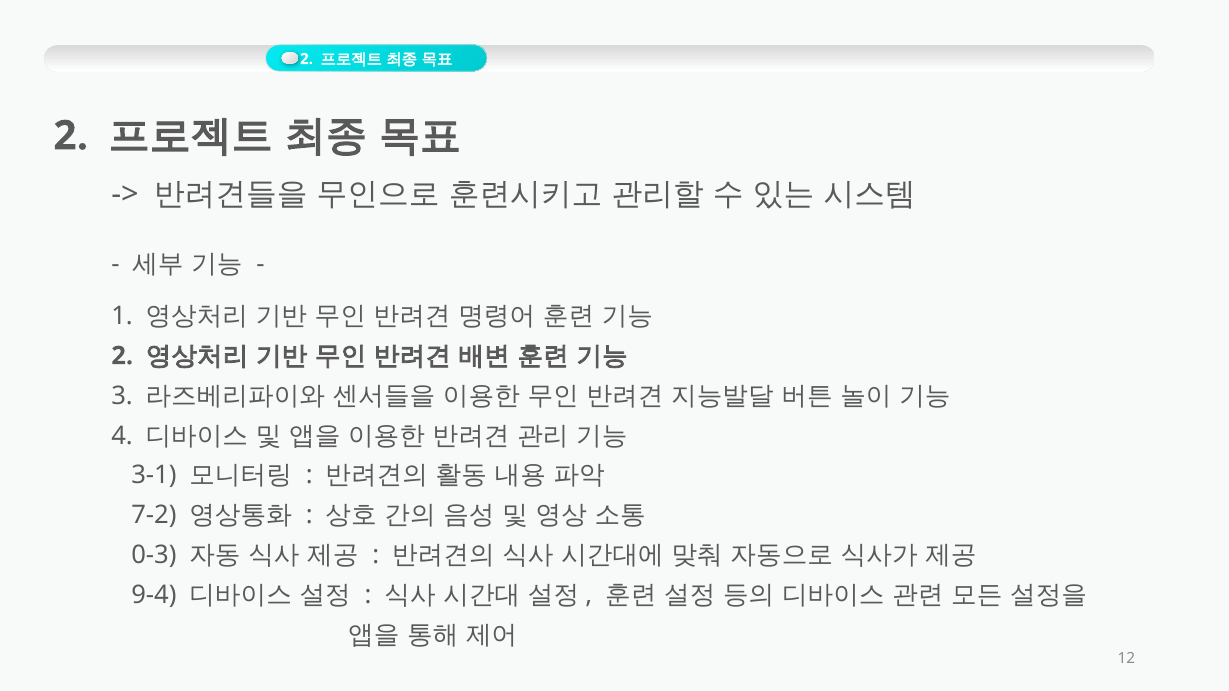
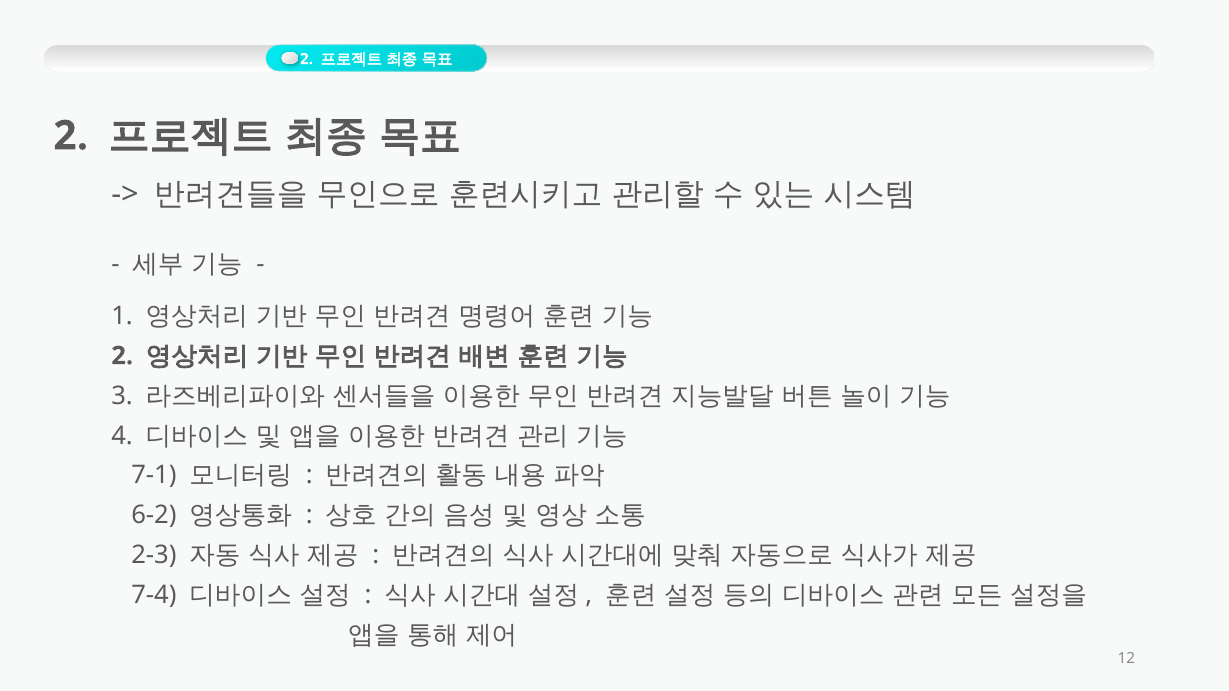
3-1: 3-1 -> 7-1 (154, 476)
7-2: 7-2 -> 6-2 (154, 516)
0-3: 0-3 -> 2-3 (154, 556)
9-4: 9-4 -> 7-4 (154, 596)
